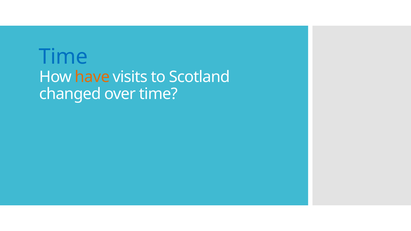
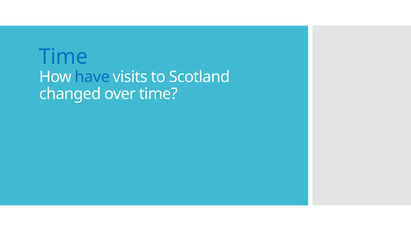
have colour: orange -> blue (92, 77)
